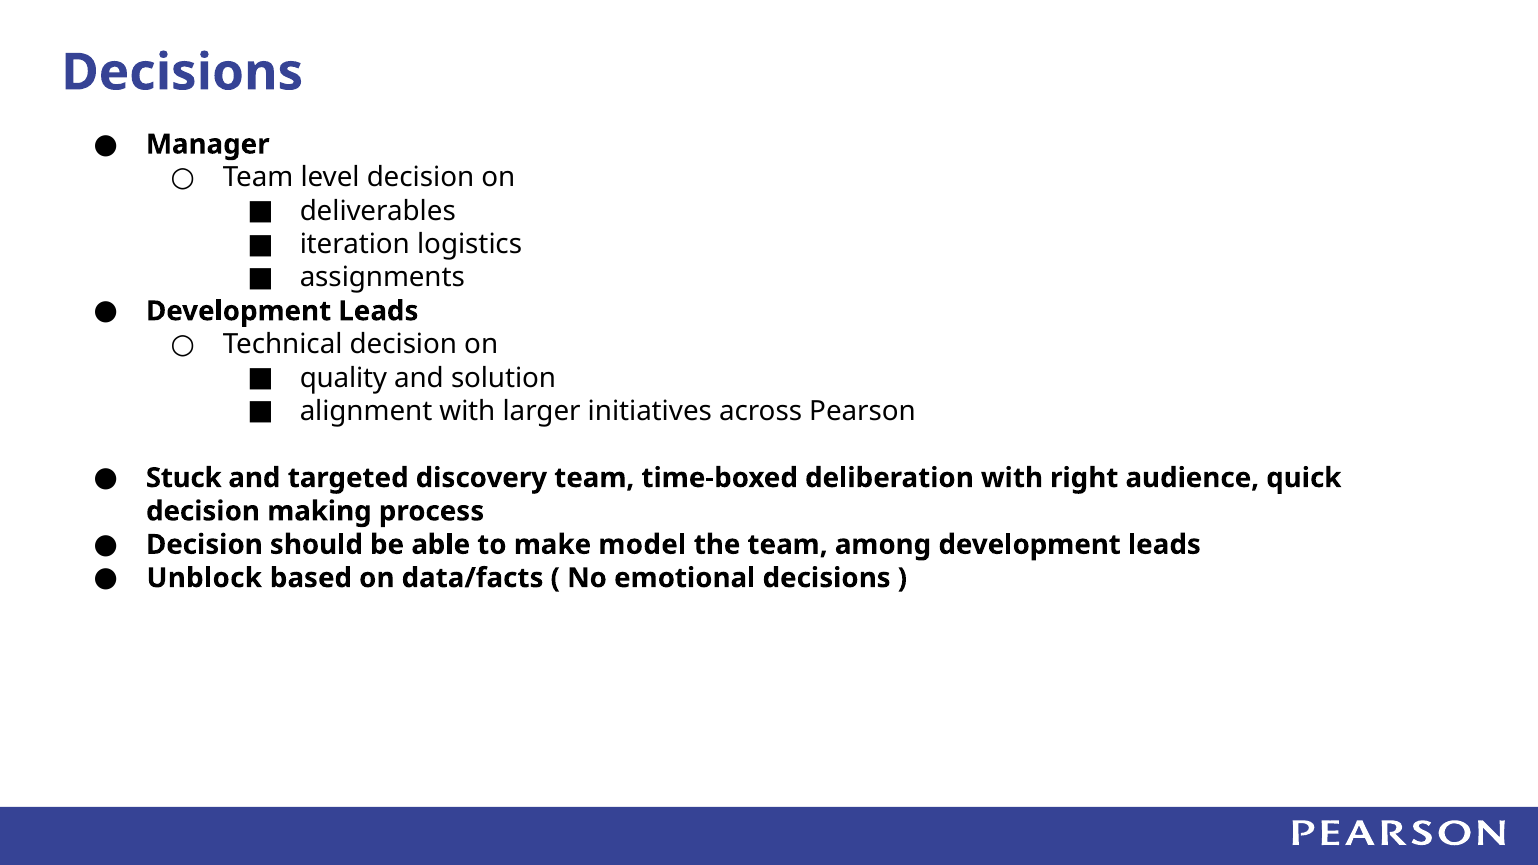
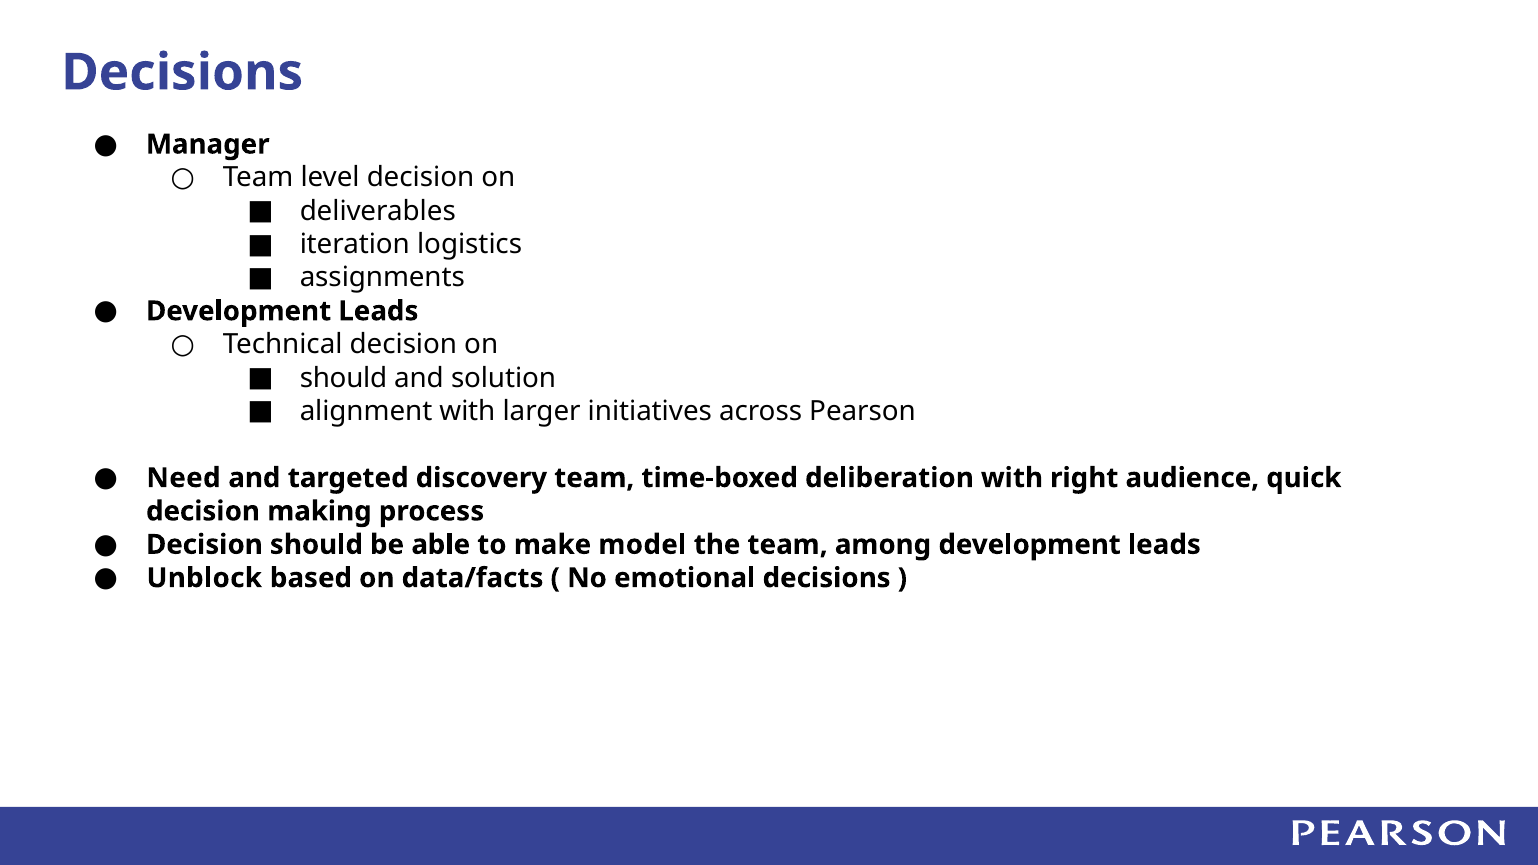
quality: quality -> should (343, 378)
Stuck: Stuck -> Need (183, 478)
